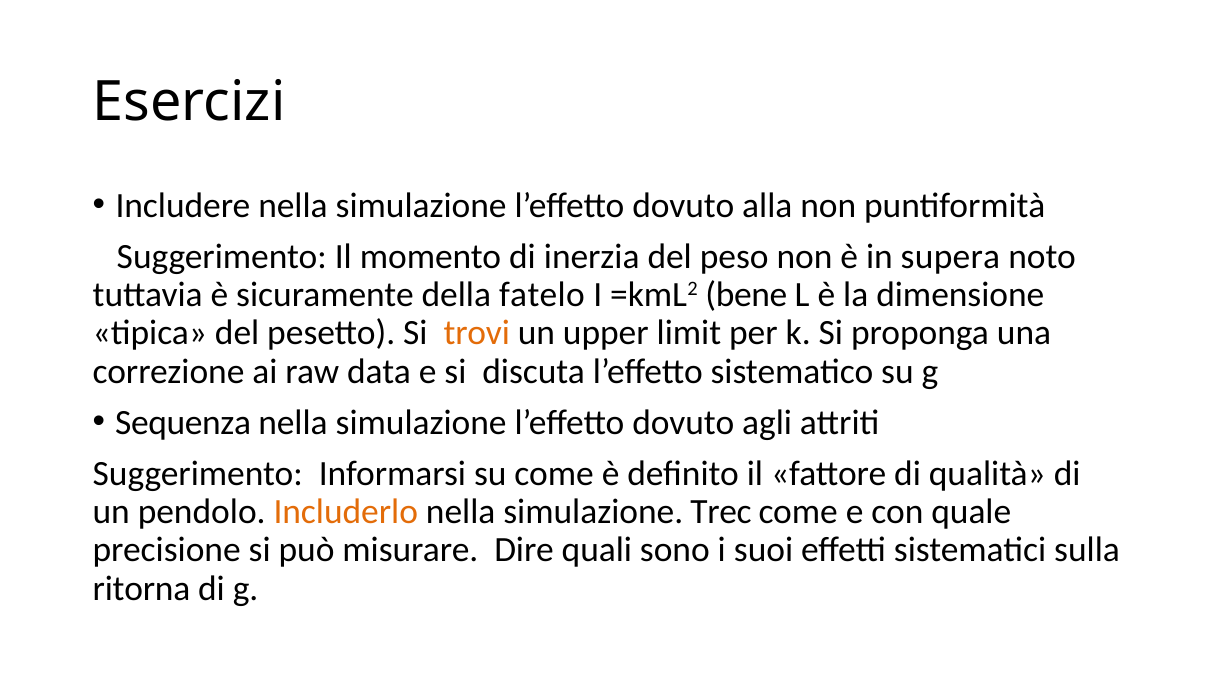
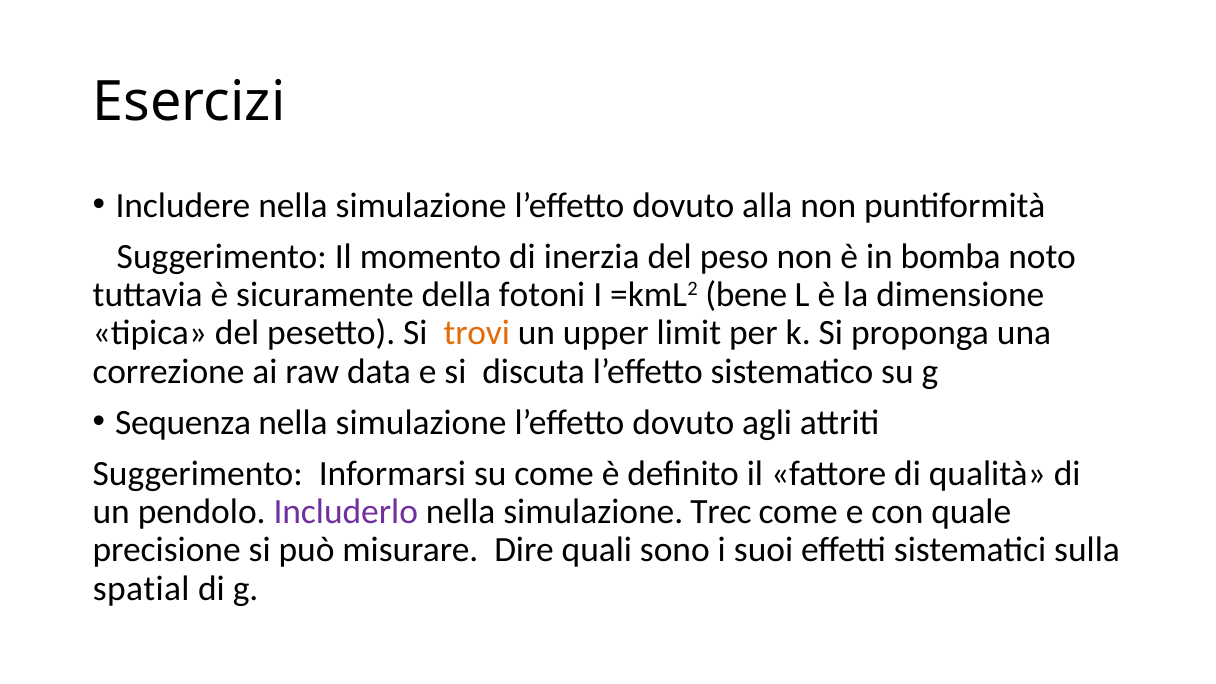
supera: supera -> bomba (951, 257)
fatelo: fatelo -> fotoni (542, 295)
Includerlo colour: orange -> purple (346, 512)
ritorna: ritorna -> spatial (141, 588)
